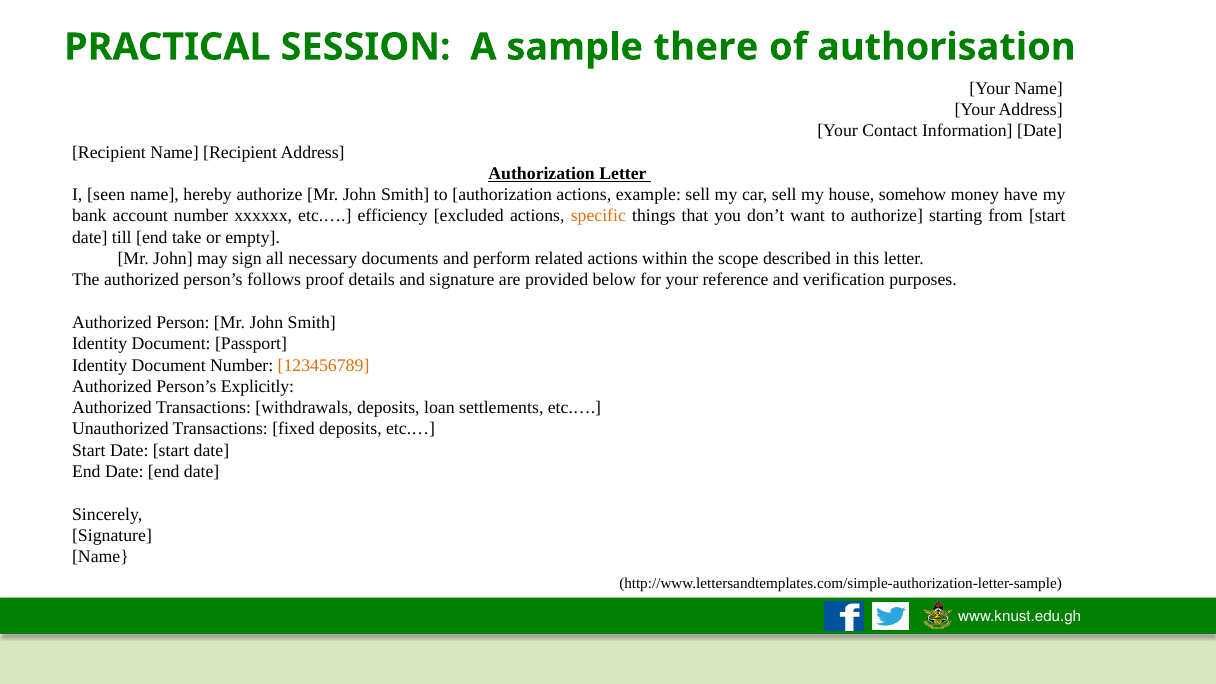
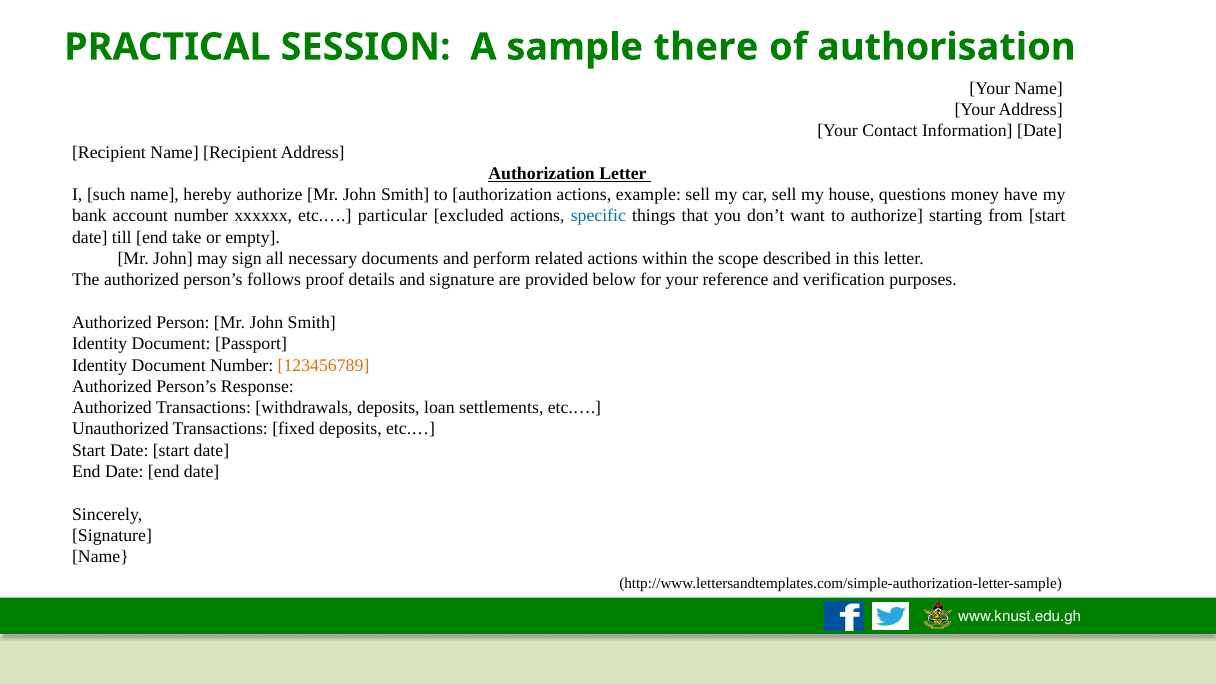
seen: seen -> such (106, 195)
somehow: somehow -> questions (913, 195)
efficiency: efficiency -> particular (393, 216)
specific colour: orange -> blue (598, 216)
Explicitly: Explicitly -> Response (257, 386)
